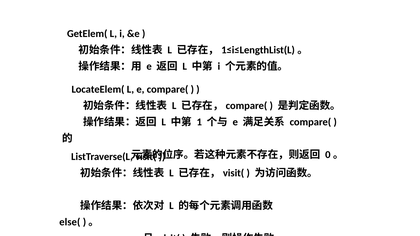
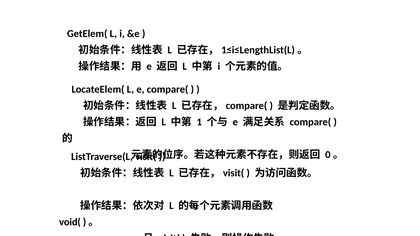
else(: else( -> void( (70, 222)
